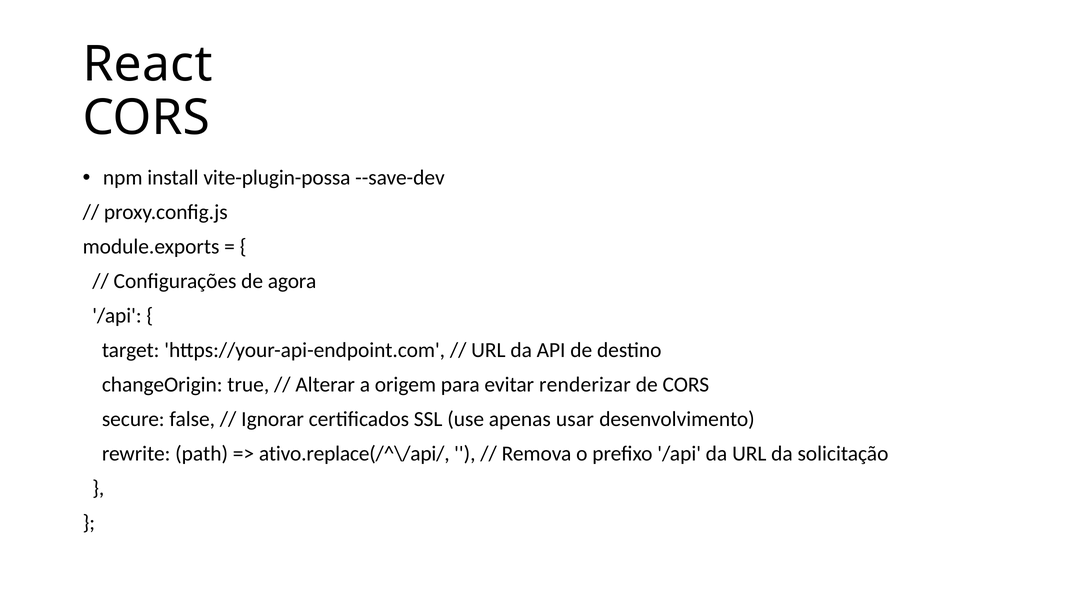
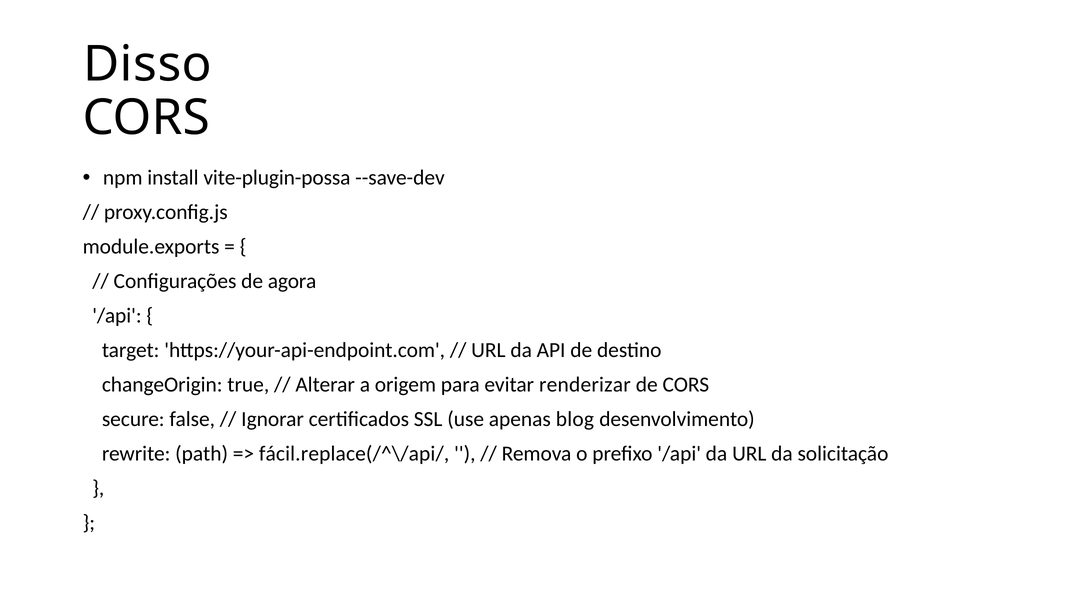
React: React -> Disso (148, 64)
usar: usar -> blog (575, 419)
ativo.replace(/^\/api/: ativo.replace(/^\/api/ -> fácil.replace(/^\/api/ (354, 454)
